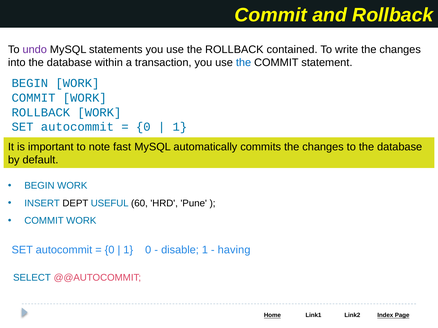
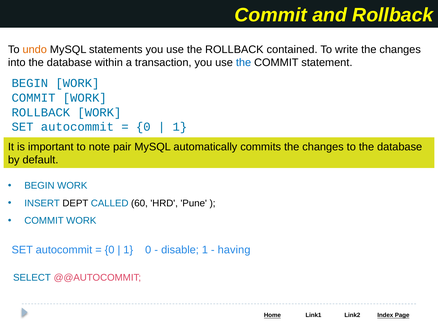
undo colour: purple -> orange (35, 50)
fast: fast -> pair (122, 147)
USEFUL: USEFUL -> CALLED (110, 204)
